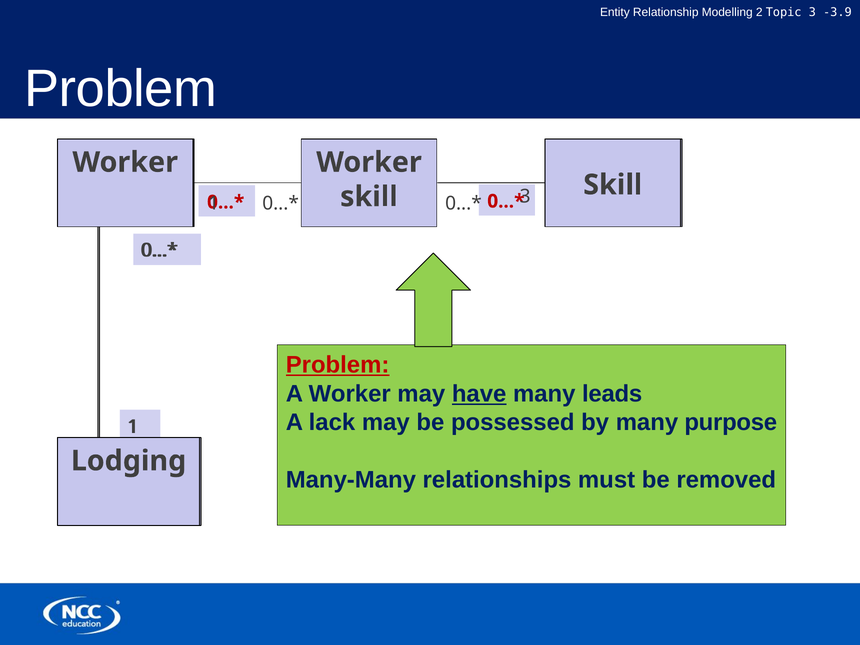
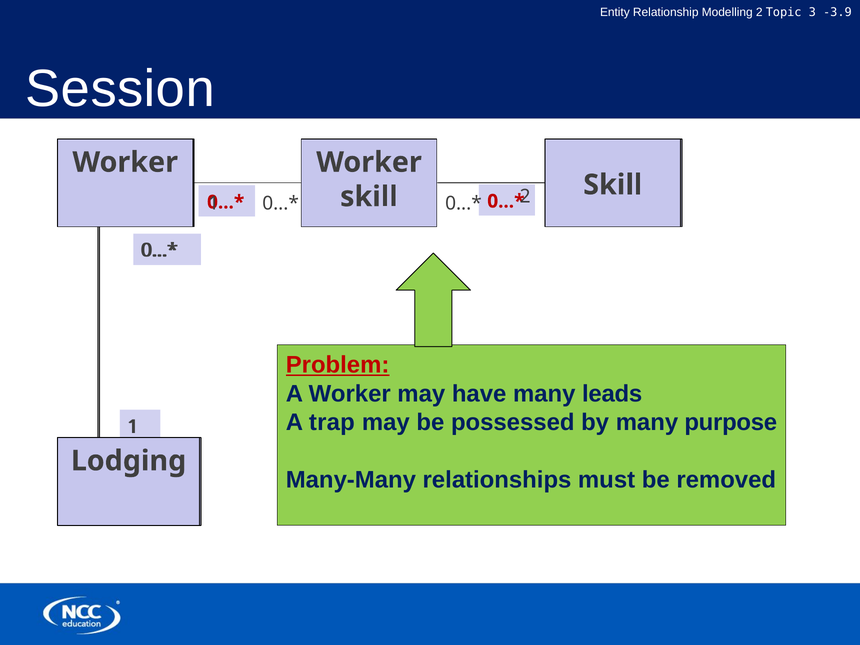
Problem: Problem -> Session (120, 89)
3: 3 -> 2 (525, 196)
have underline: present -> none (479, 394)
lack: lack -> trap (332, 422)
